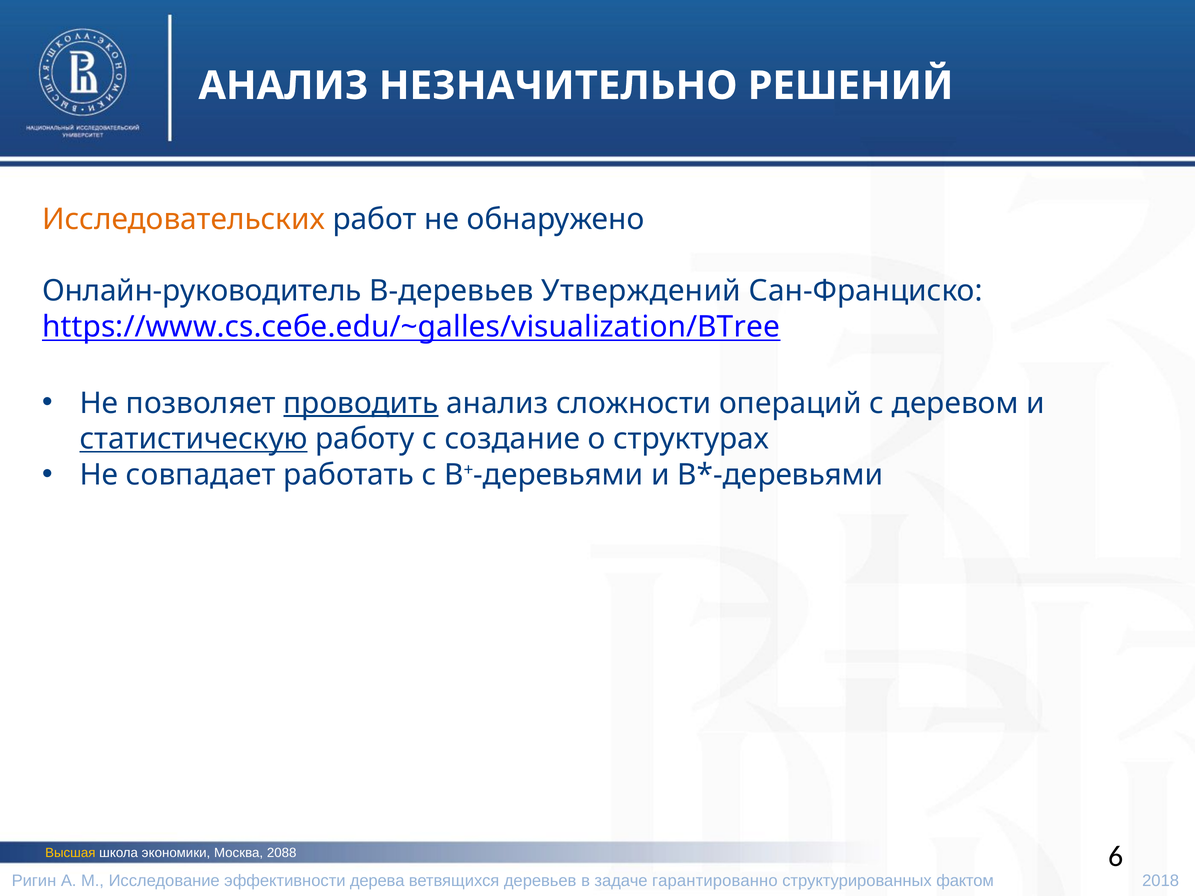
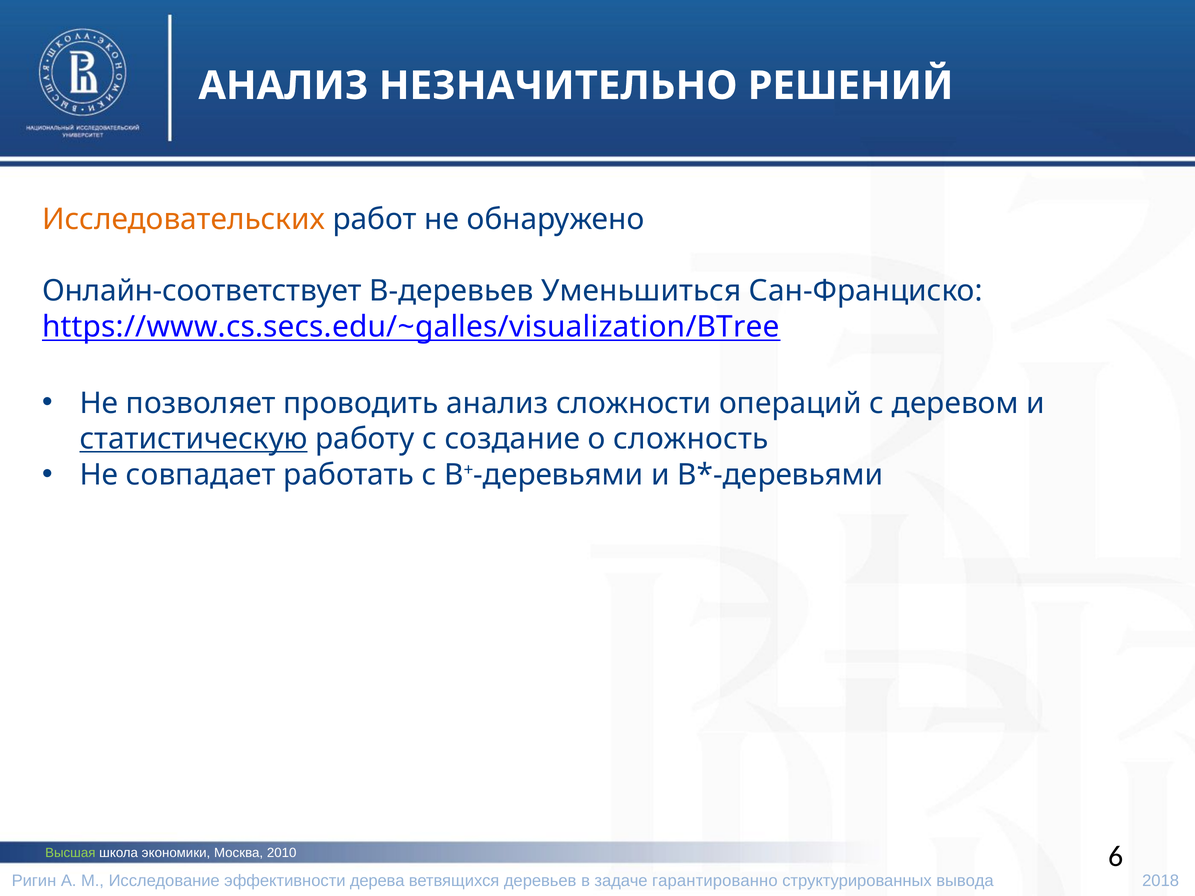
Онлайн-руководитель: Онлайн-руководитель -> Онлайн-соответствует (202, 291)
Утверждений: Утверждений -> Уменьшиться (641, 291)
https://www.cs.себе.edu/~galles/visualization/BTree: https://www.cs.себе.edu/~galles/visualization/BTree -> https://www.cs.secs.edu/~galles/visualization/BTree (411, 327)
проводить underline: present -> none (361, 403)
структурах: структурах -> сложность (691, 439)
Высшая colour: yellow -> light green (70, 853)
2088: 2088 -> 2010 (282, 853)
фактом: фактом -> вывода (965, 881)
